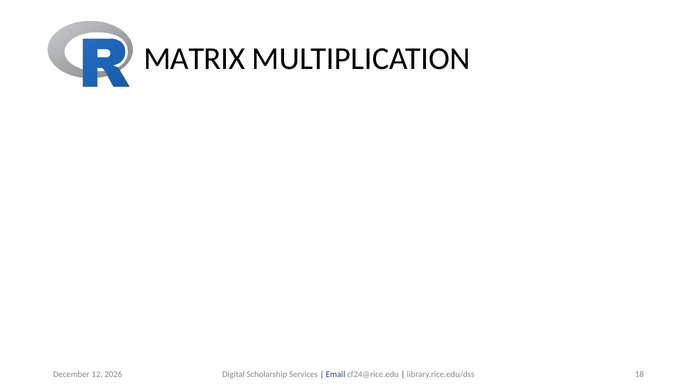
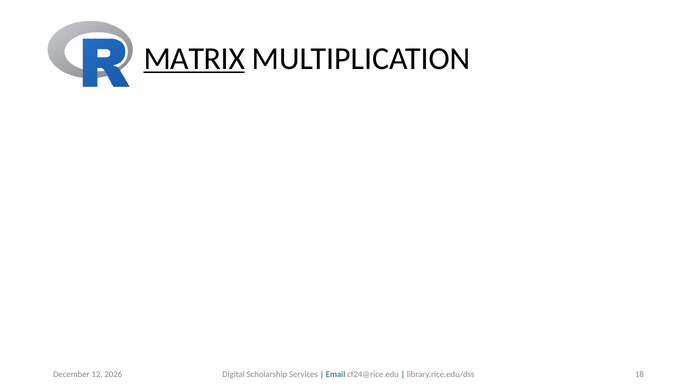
MATRIX underline: none -> present (194, 59)
